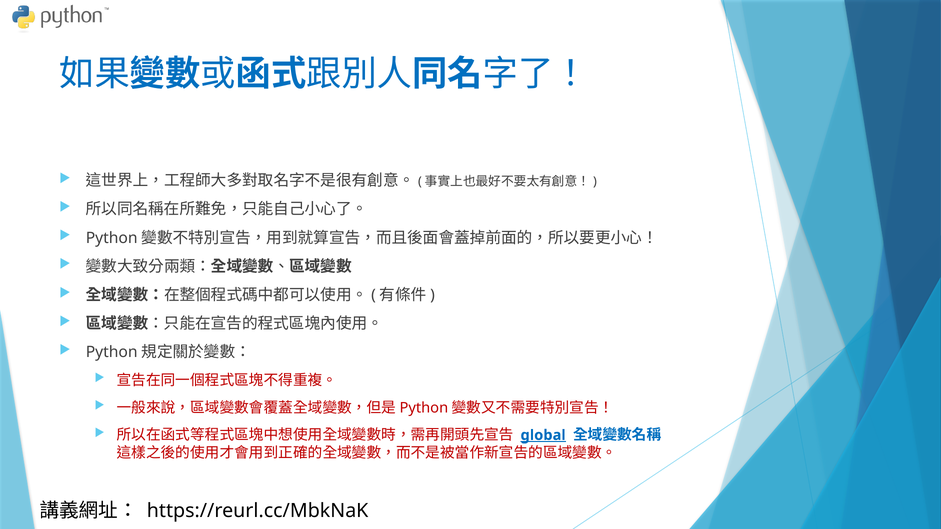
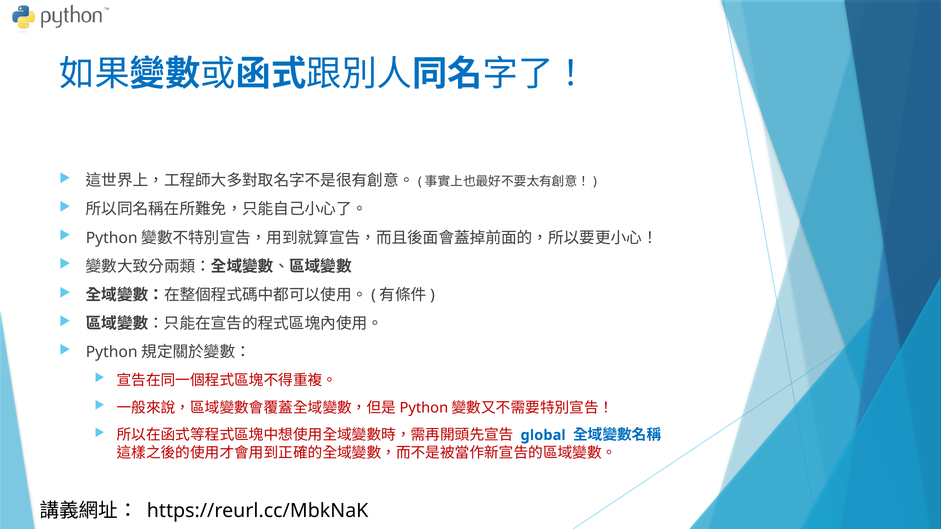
global underline: present -> none (543, 435)
